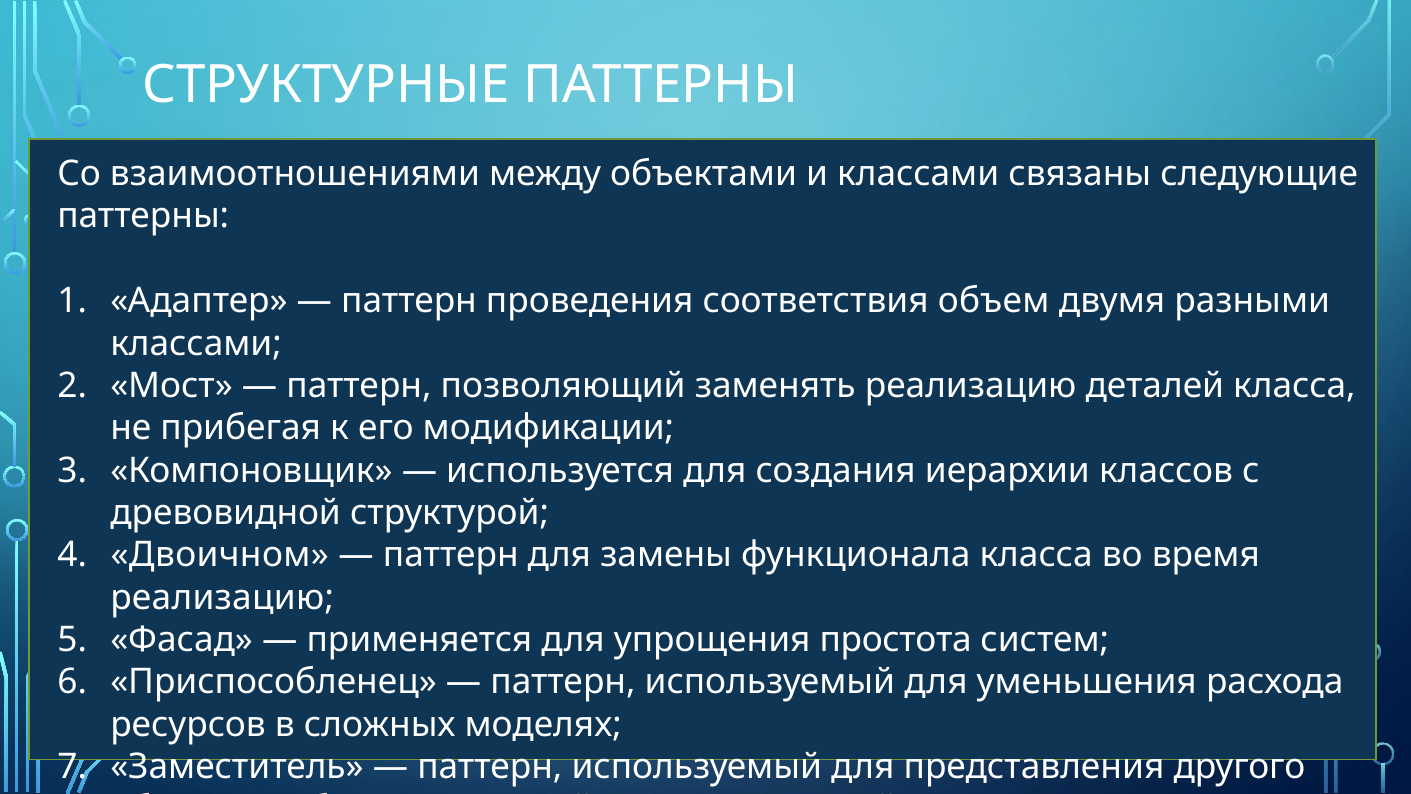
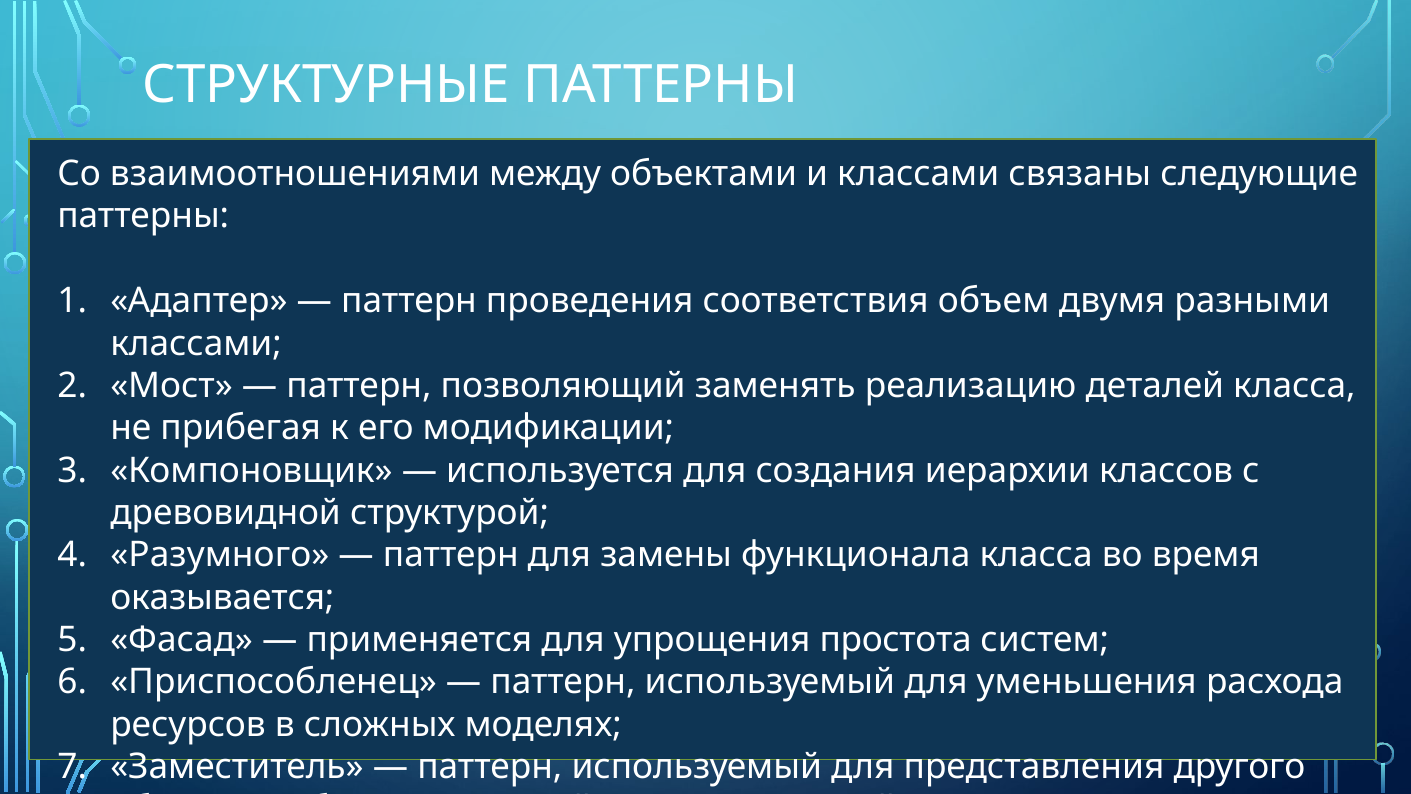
Двоичном: Двоичном -> Разумного (220, 555)
реализацию: реализацию -> оказывается (222, 597)
